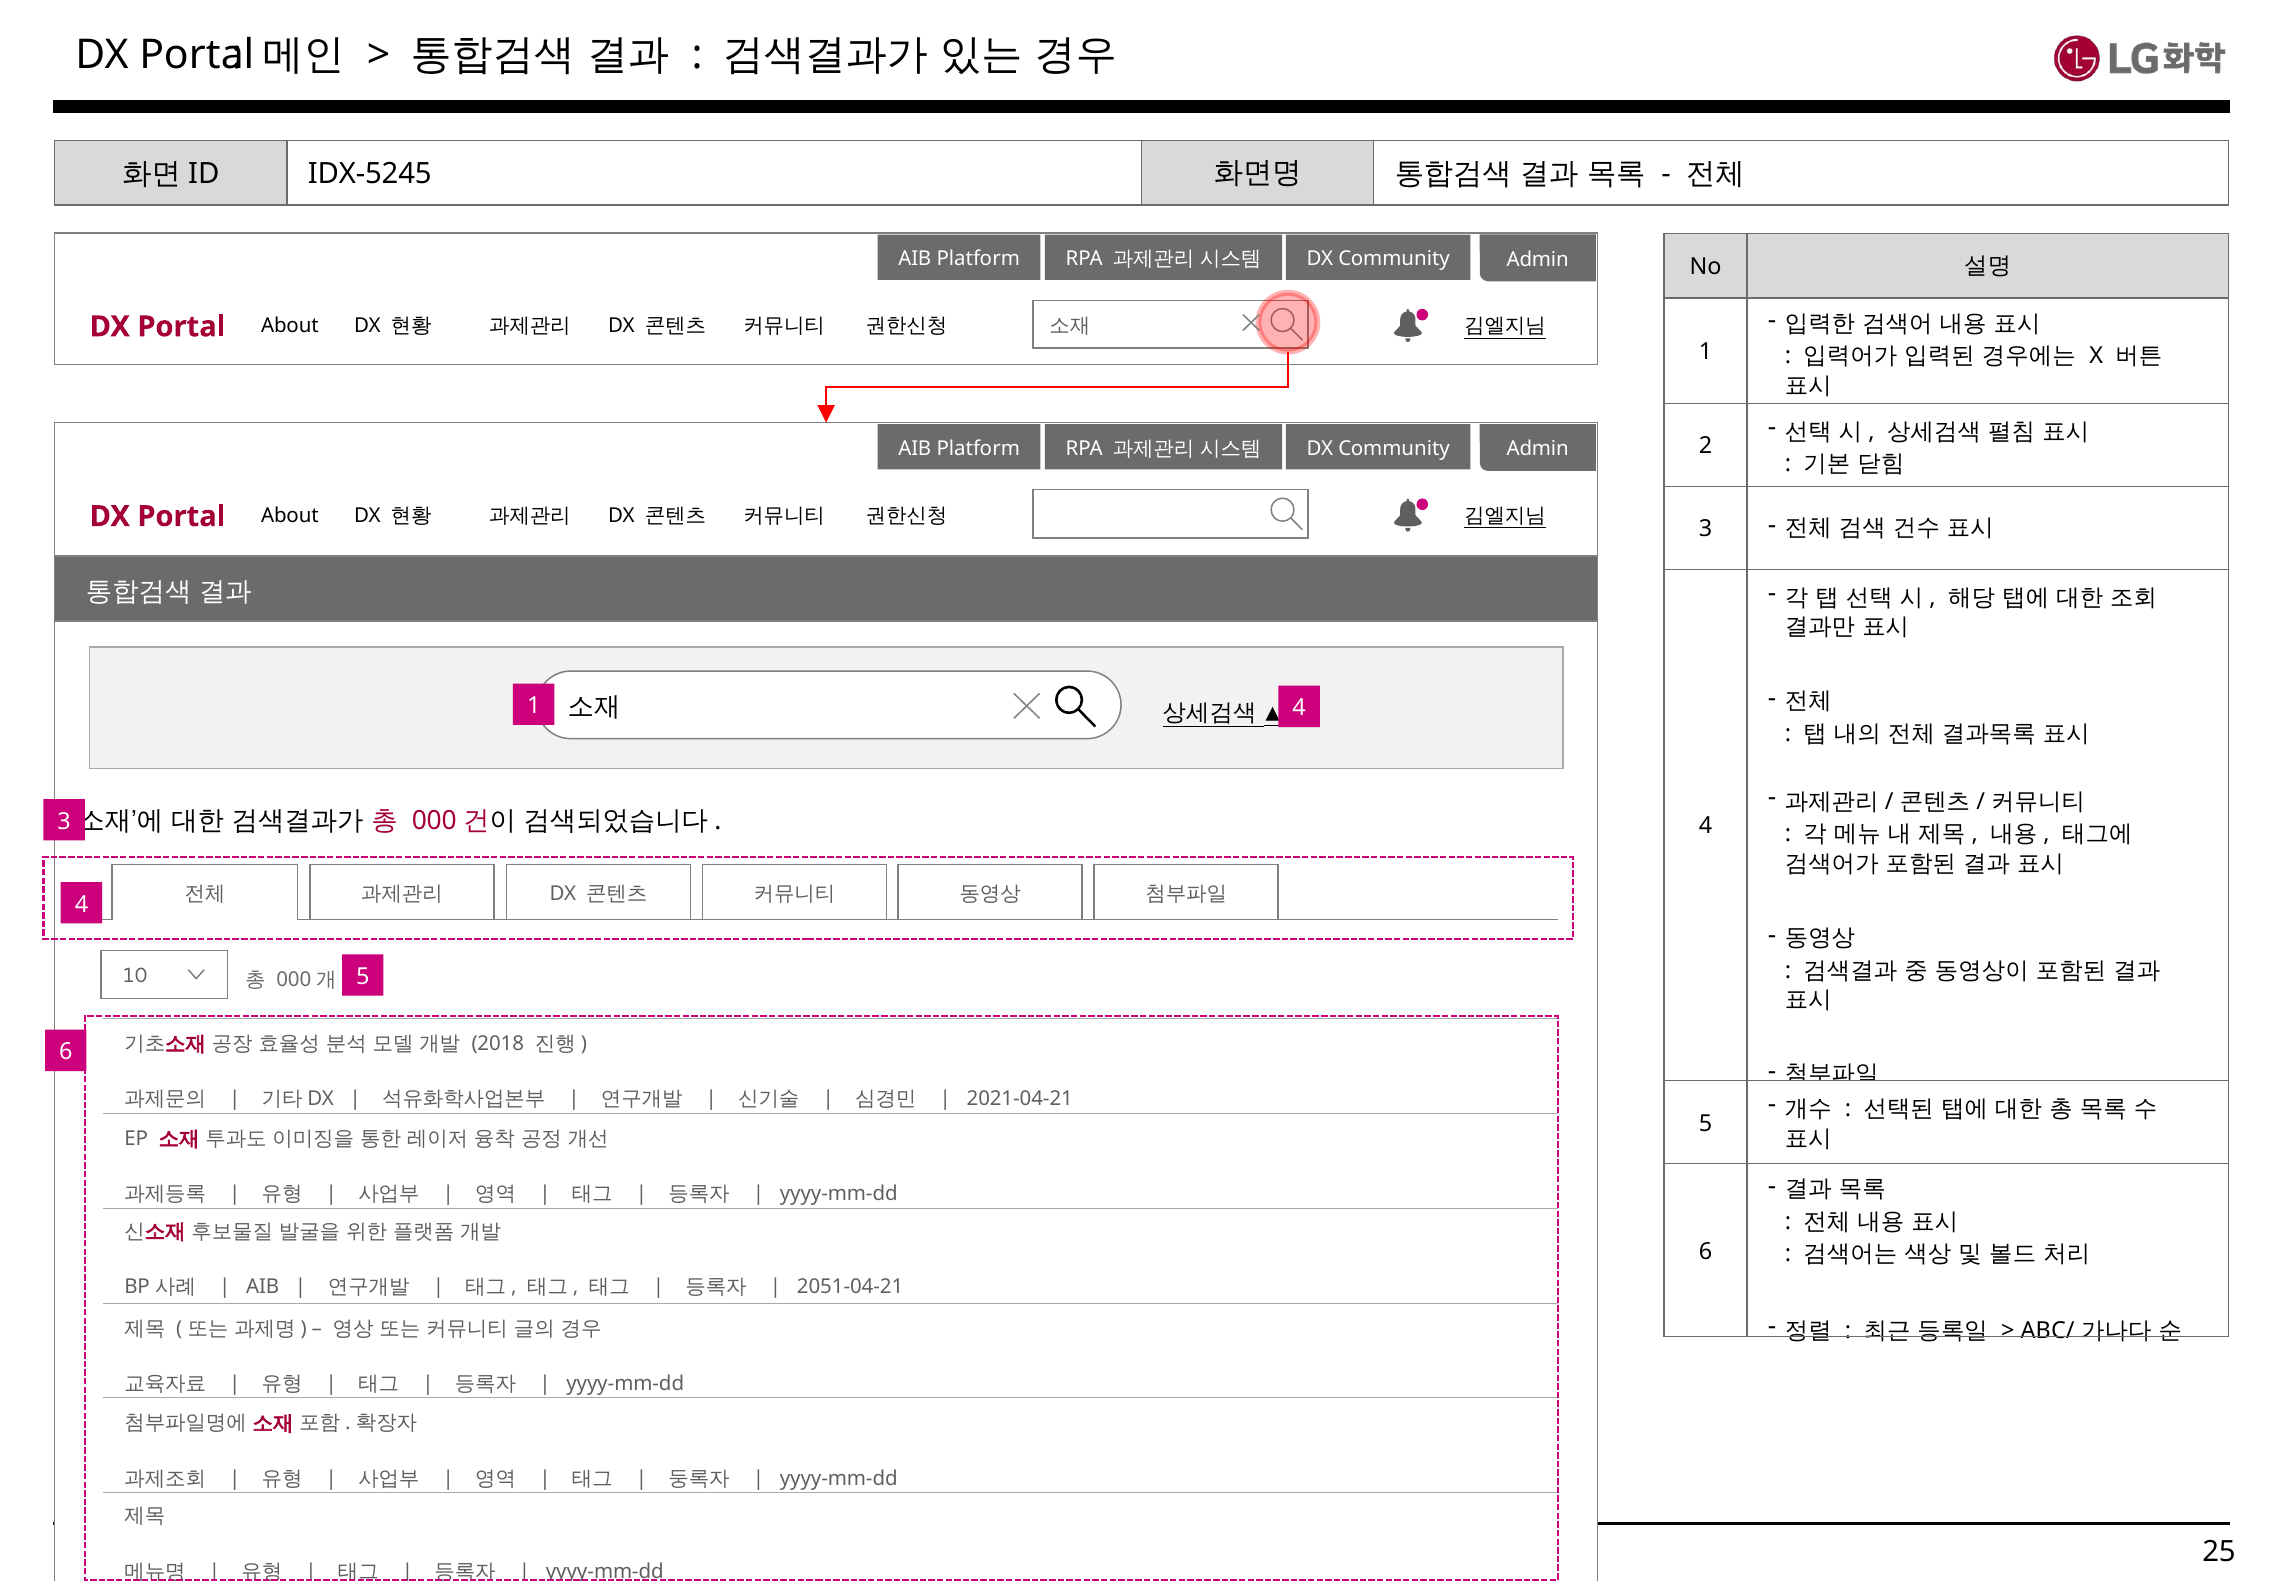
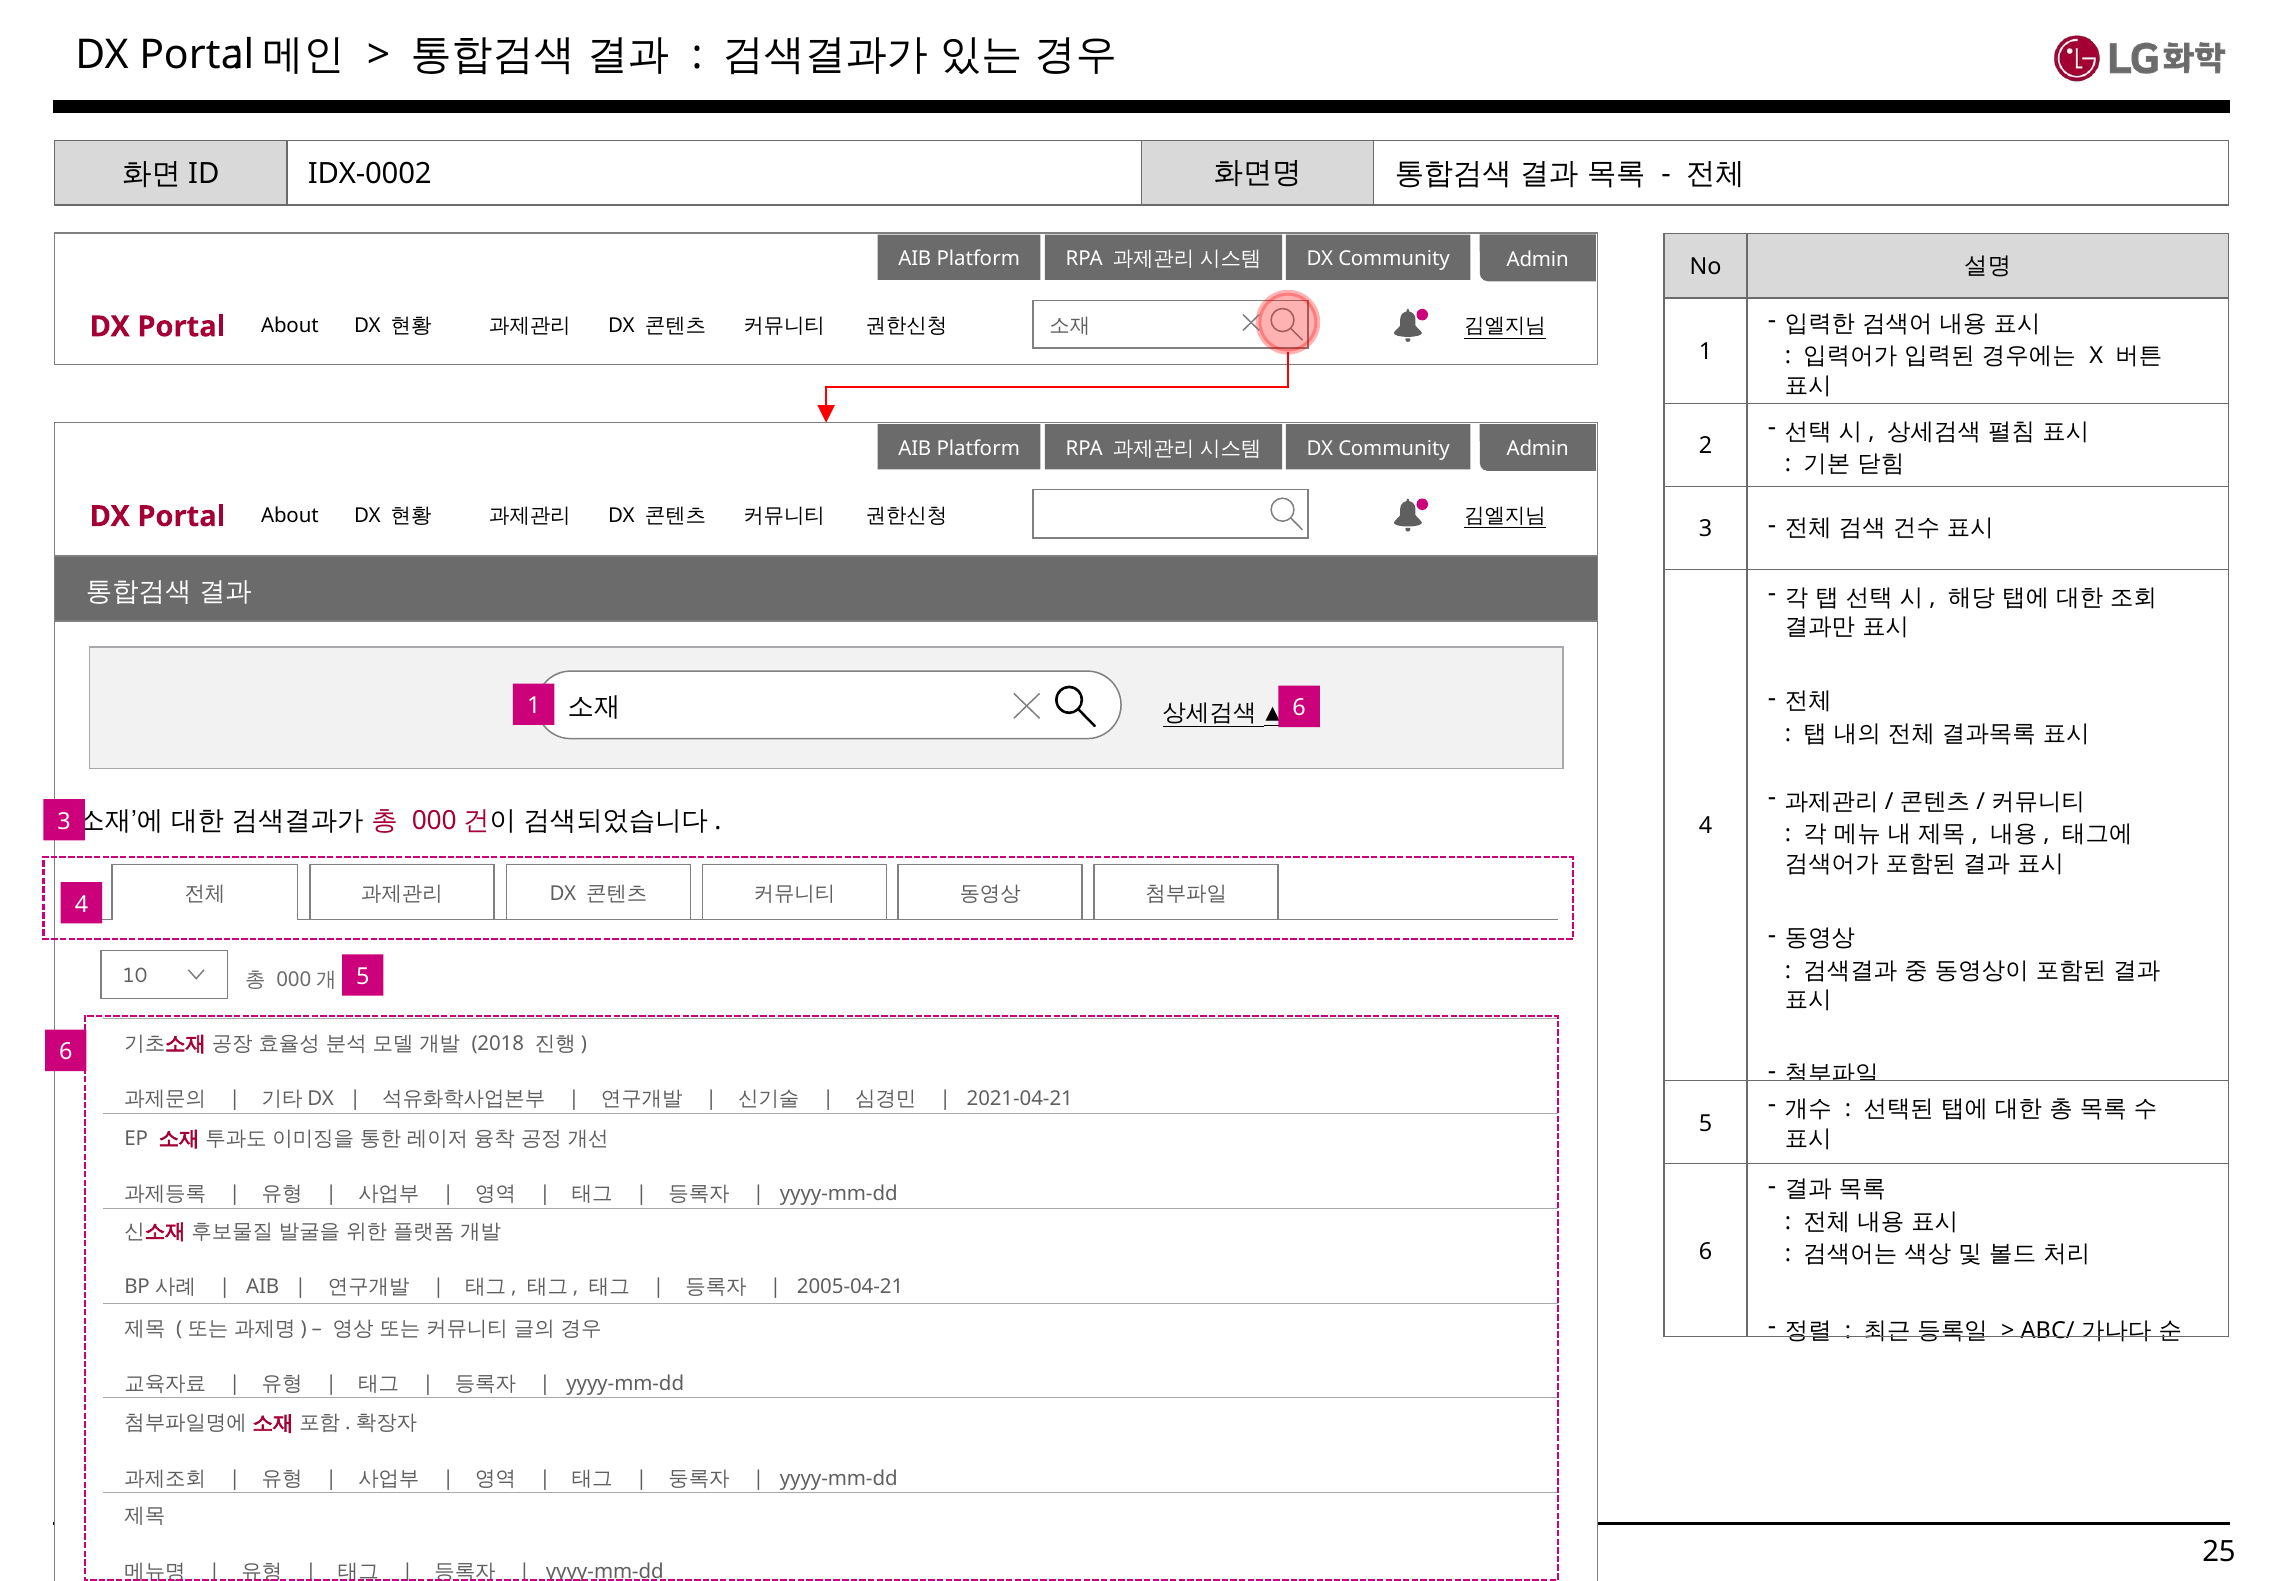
IDX-5245: IDX-5245 -> IDX-0002 (370, 174)
1 4: 4 -> 6 (1299, 708)
2051-04-21: 2051-04-21 -> 2005-04-21 (850, 1286)
